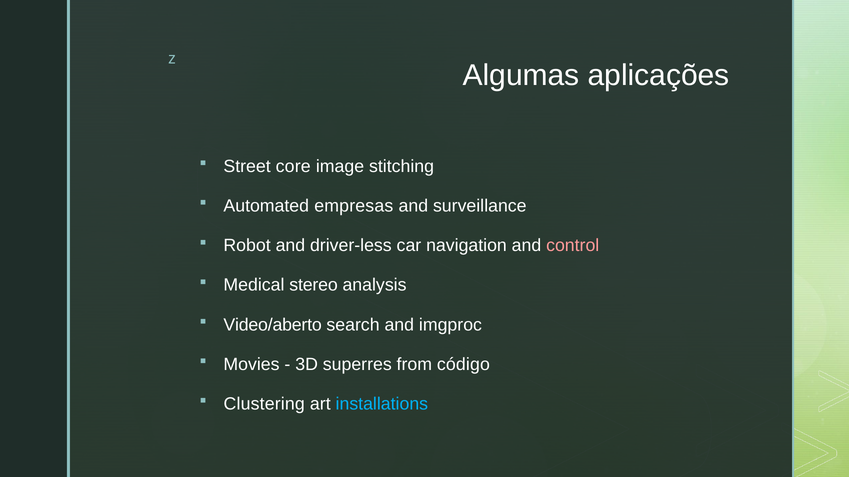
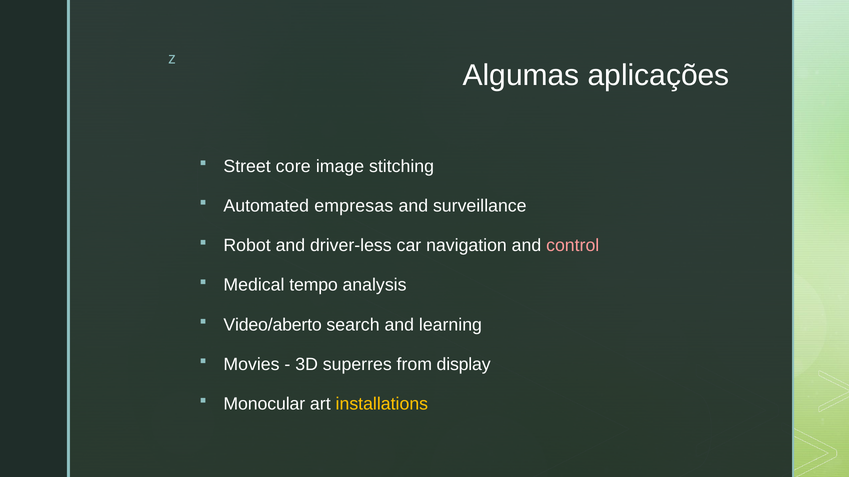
stereo: stereo -> tempo (314, 285)
imgproc: imgproc -> learning (450, 325)
código: código -> display (464, 365)
Clustering: Clustering -> Monocular (264, 404)
installations colour: light blue -> yellow (382, 404)
